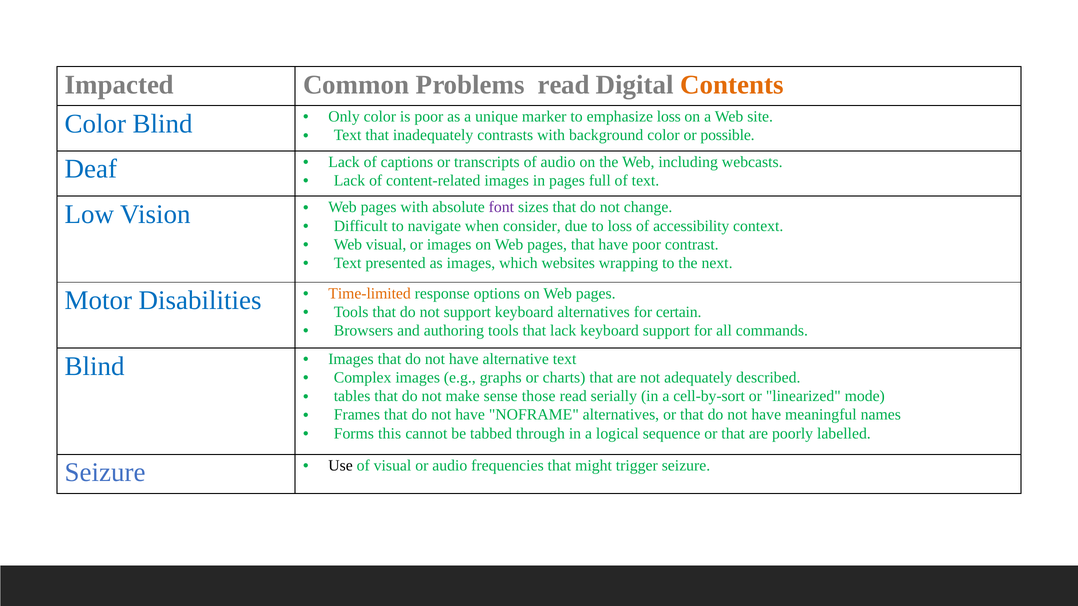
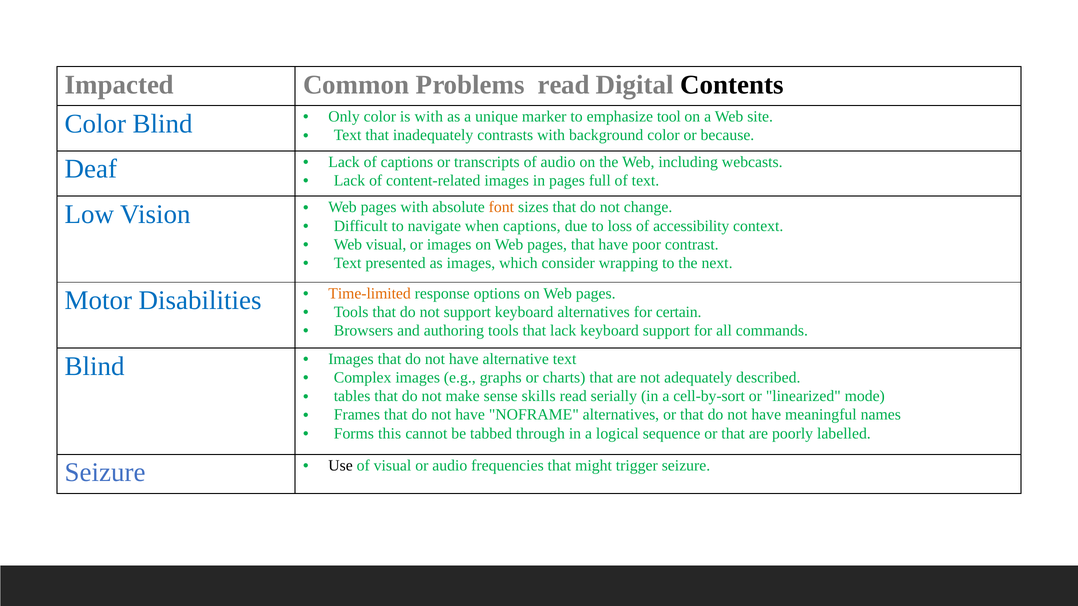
Contents colour: orange -> black (732, 85)
is poor: poor -> with (429, 117)
emphasize loss: loss -> tool (669, 117)
possible: possible -> because (727, 135)
font colour: purple -> orange (501, 207)
when consider: consider -> captions (532, 226)
websites: websites -> consider (568, 263)
those: those -> skills (539, 396)
